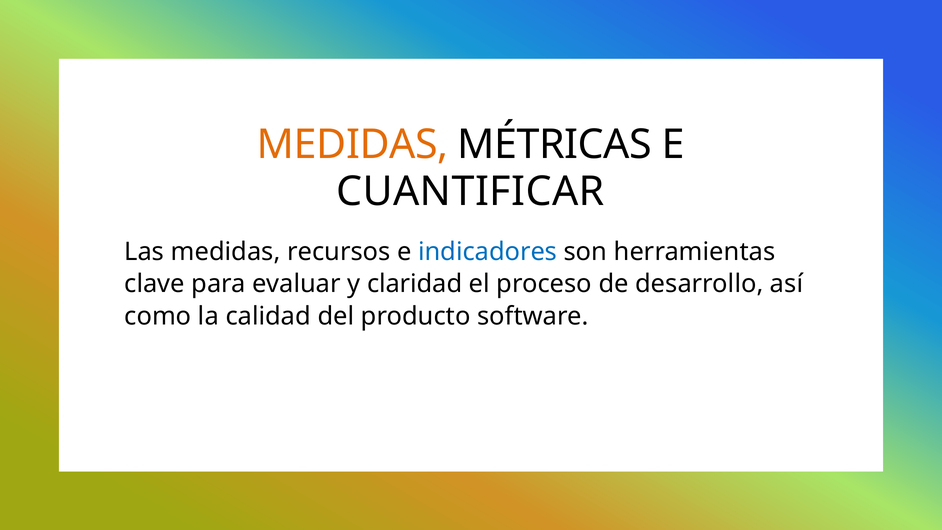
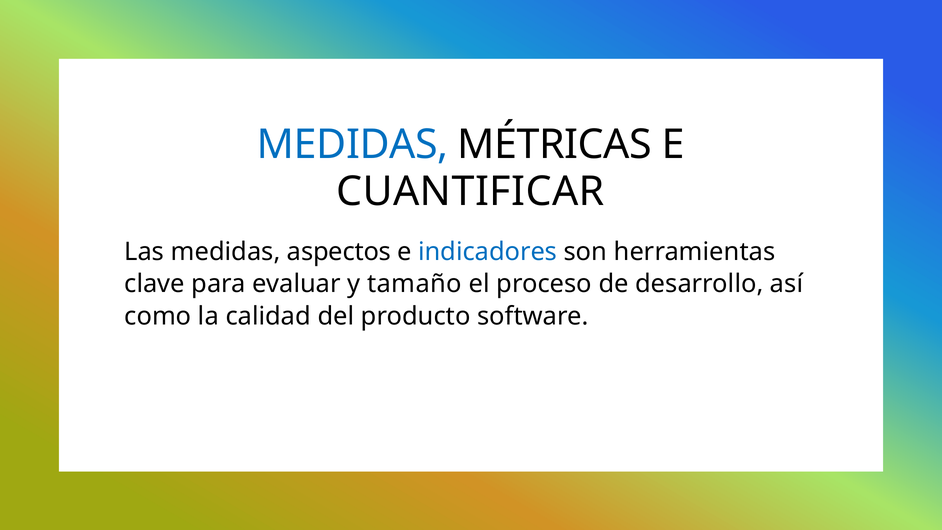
MEDIDAS colour: orange -> blue (353, 145)
recursos: recursos -> aspectos (339, 252)
claridad: claridad -> tamaño (415, 284)
